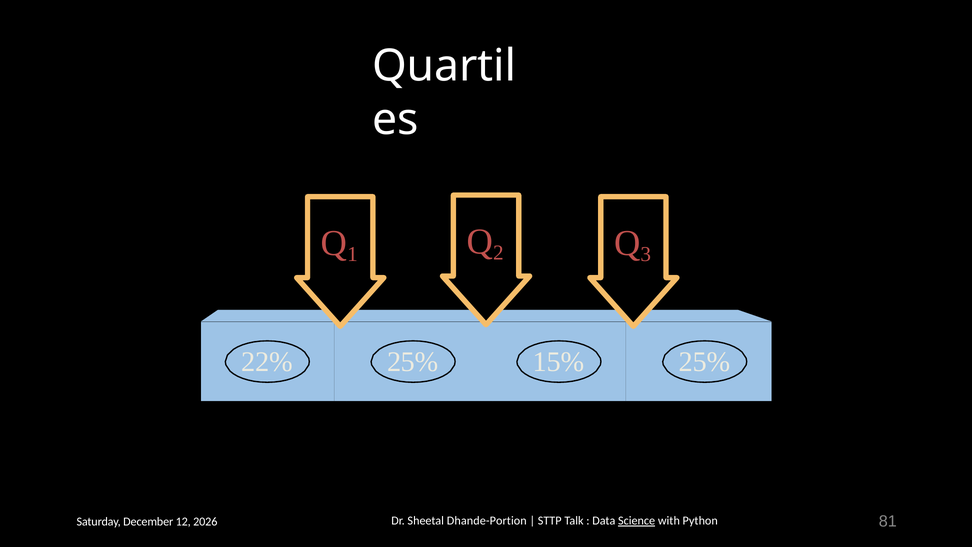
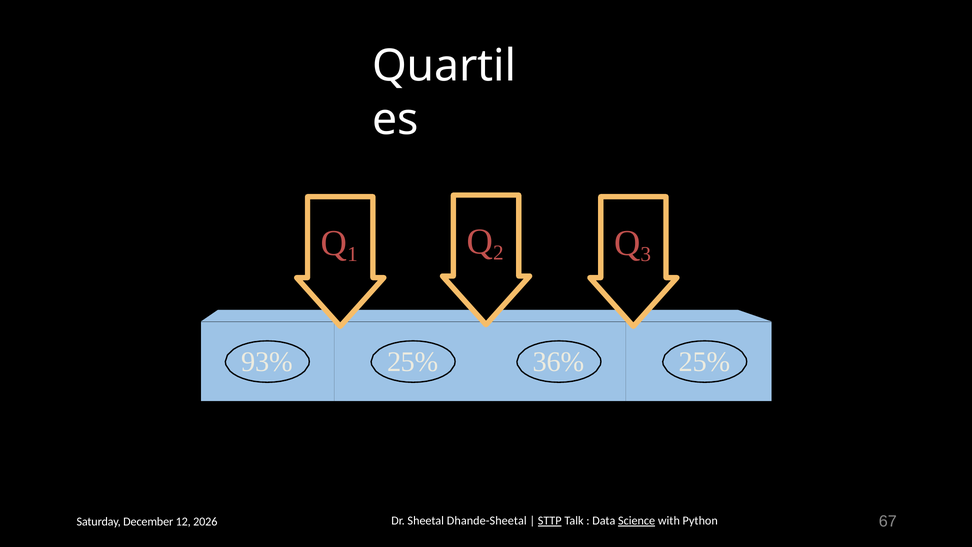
22%: 22% -> 93% (267, 362)
15%: 15% -> 36% (559, 362)
Dhande-Portion: Dhande-Portion -> Dhande-Sheetal (487, 521)
STTP underline: none -> present (550, 521)
81: 81 -> 67 (888, 521)
